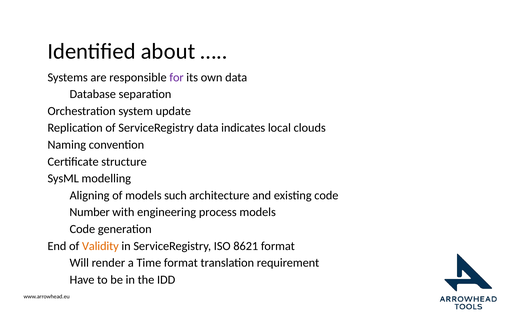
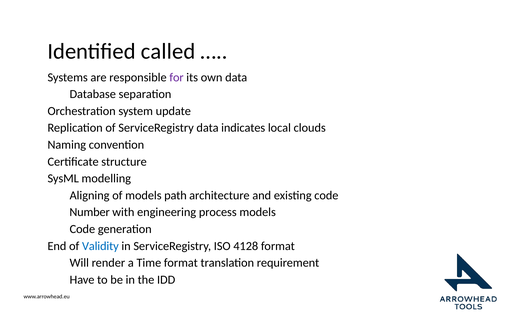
about: about -> called (168, 51)
such: such -> path (175, 196)
Validity colour: orange -> blue (100, 246)
8621: 8621 -> 4128 (246, 246)
